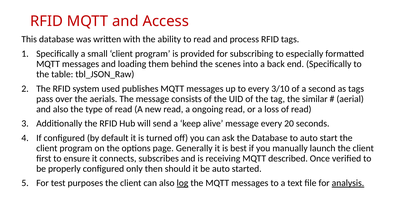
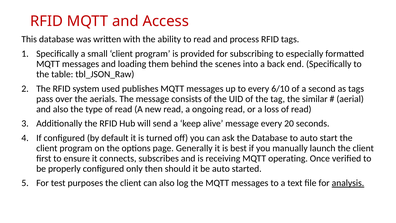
3/10: 3/10 -> 6/10 (280, 89)
described: described -> operating (288, 158)
log underline: present -> none (182, 183)
